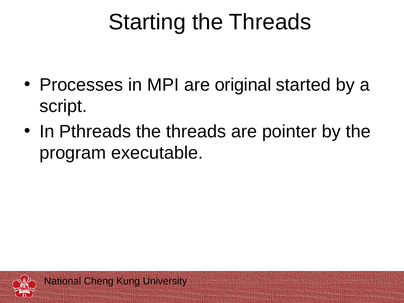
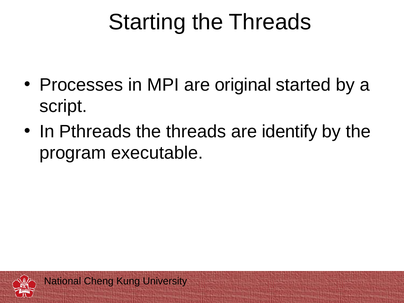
pointer: pointer -> identify (290, 131)
